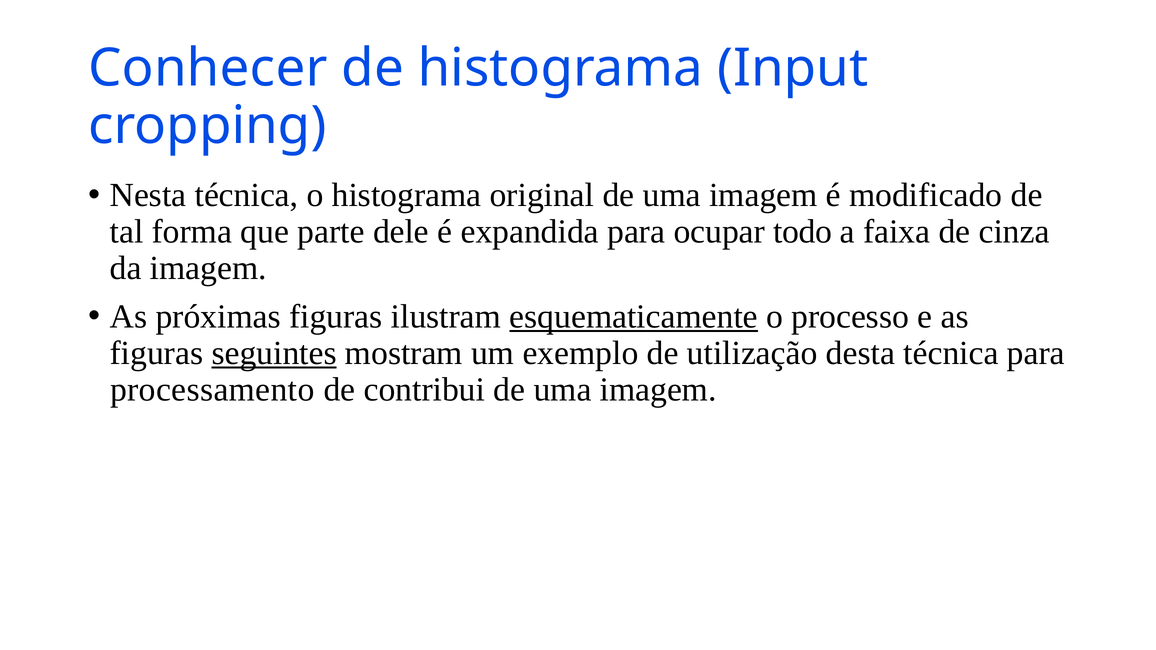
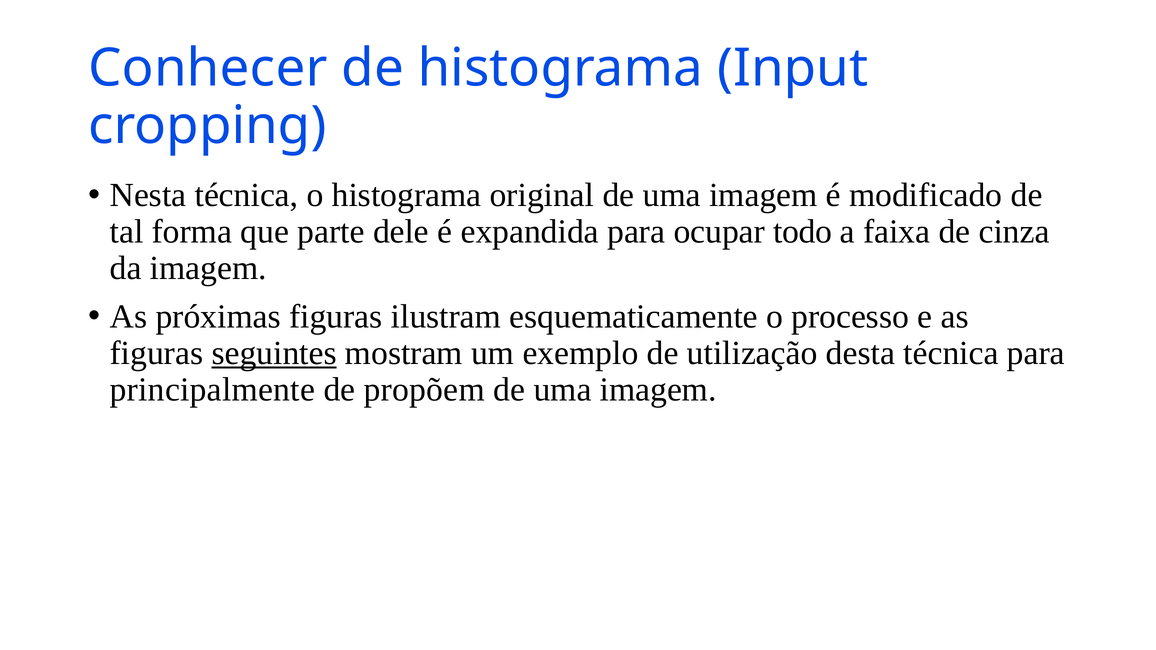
esquematicamente underline: present -> none (634, 317)
processamento: processamento -> principalmente (212, 390)
contribui: contribui -> propõem (424, 390)
